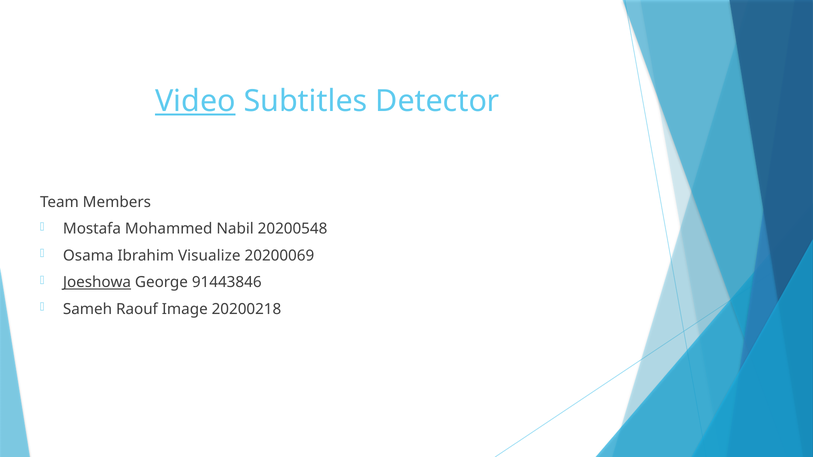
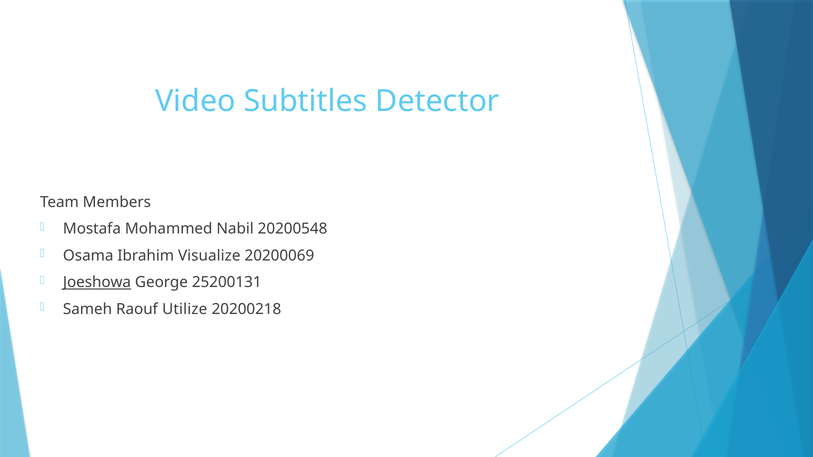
Video underline: present -> none (195, 101)
91443846: 91443846 -> 25200131 (227, 282)
Image: Image -> Utilize (185, 309)
